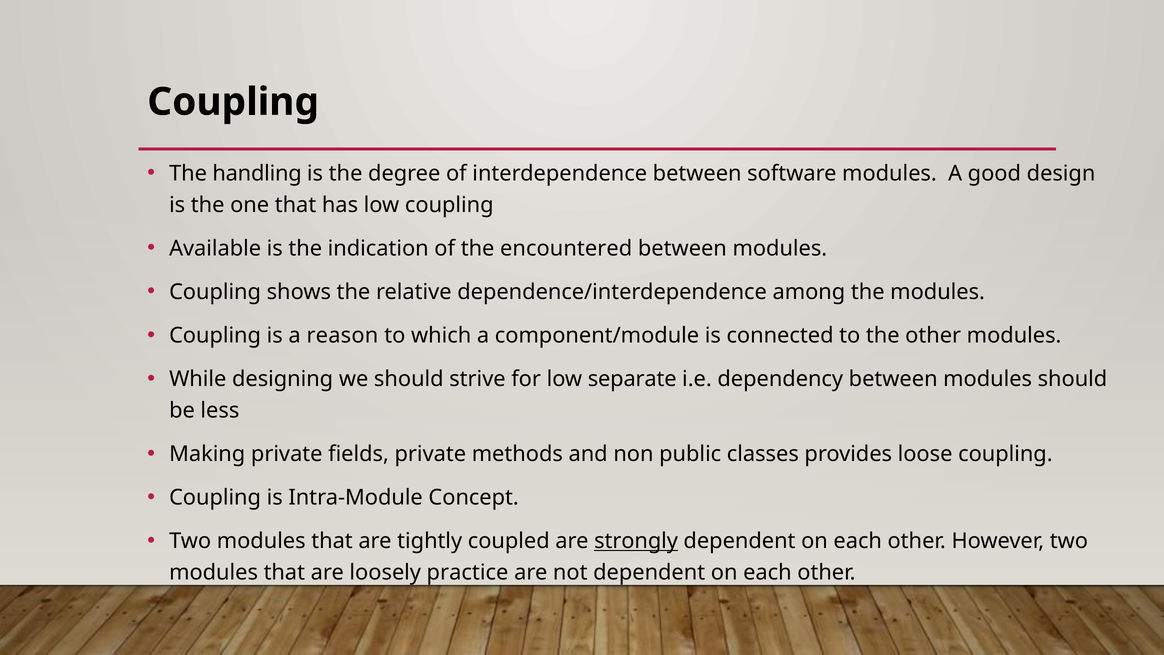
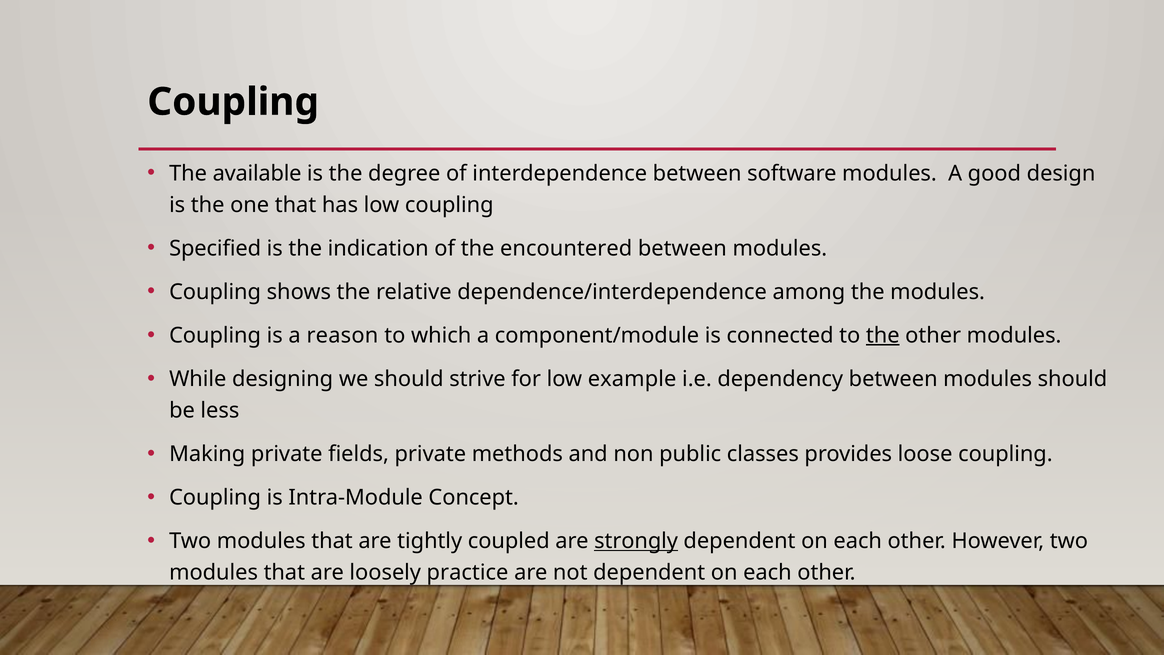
handling: handling -> available (257, 173)
Available: Available -> Specified (215, 248)
the underline: none -> present (883, 335)
separate: separate -> example (632, 379)
